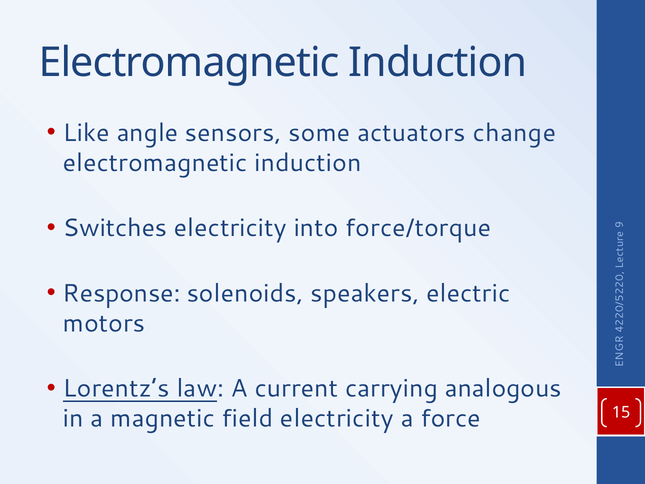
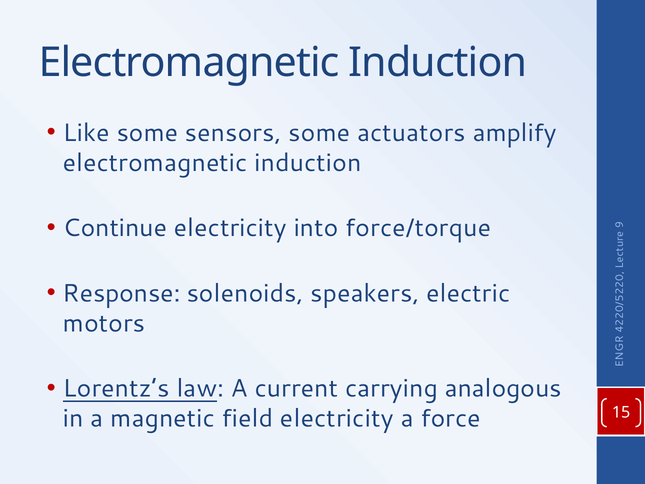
Like angle: angle -> some (147, 133)
change: change -> amplify (515, 133)
Switches: Switches -> Continue (115, 228)
